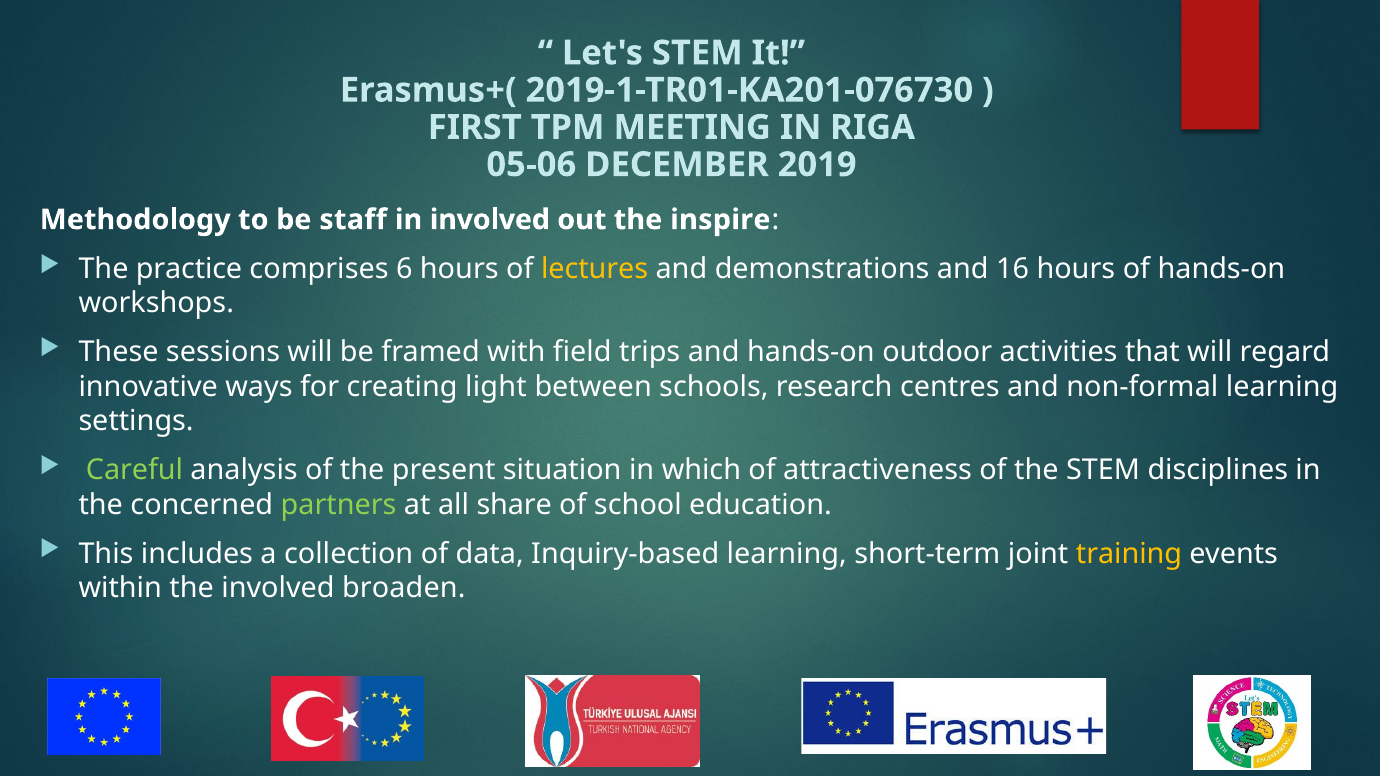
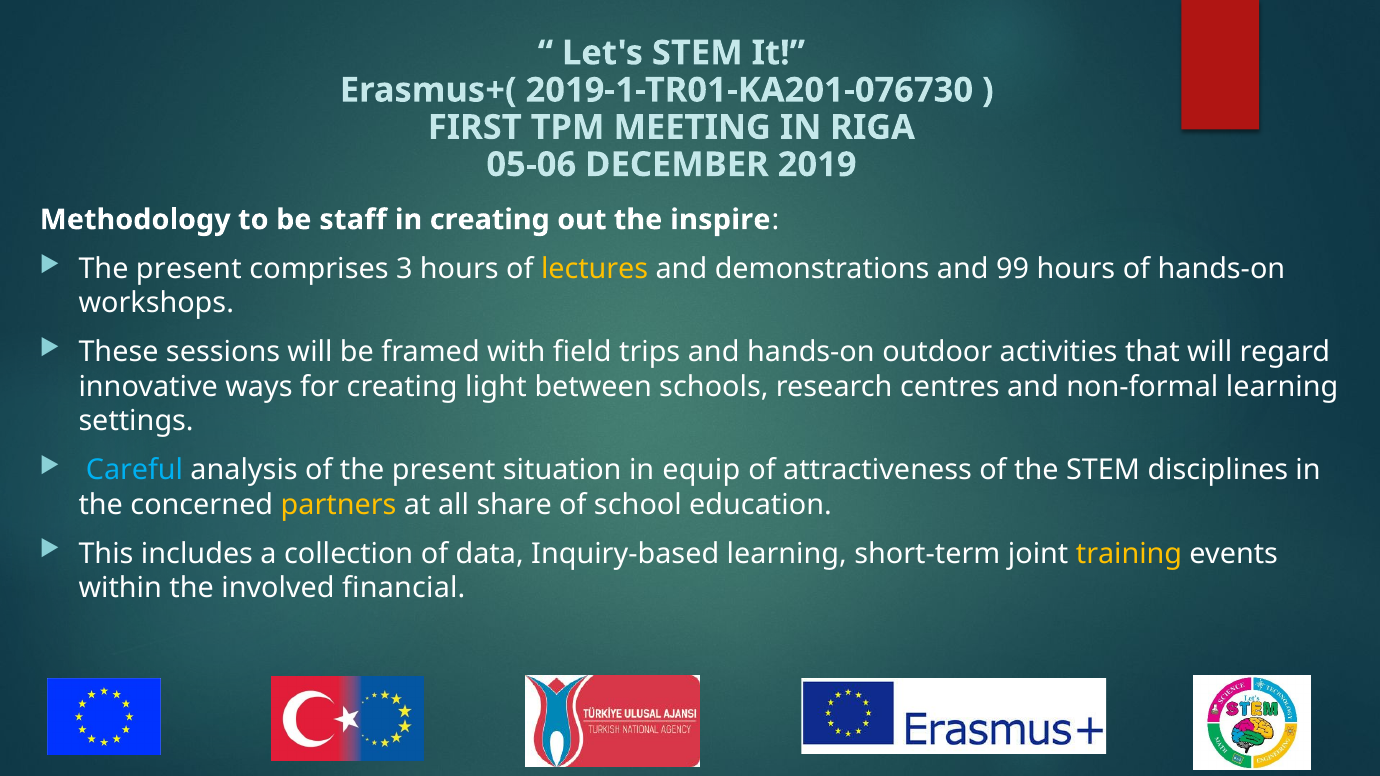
in involved: involved -> creating (490, 220)
practice: practice -> present (189, 269)
6: 6 -> 3 (404, 269)
16: 16 -> 99 (1012, 269)
Careful colour: light green -> light blue (134, 470)
which: which -> equip (701, 470)
partners colour: light green -> yellow (339, 505)
broaden: broaden -> financial (404, 588)
